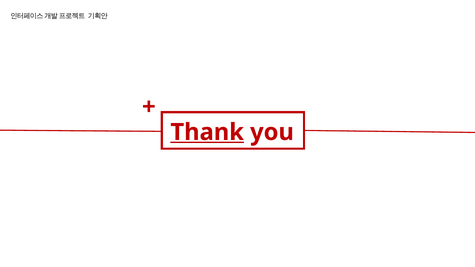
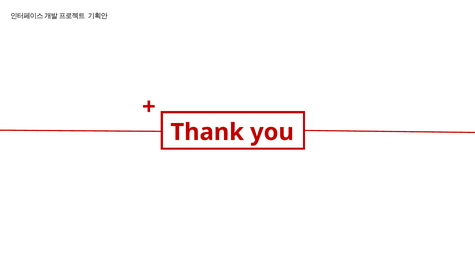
Thank underline: present -> none (207, 132)
